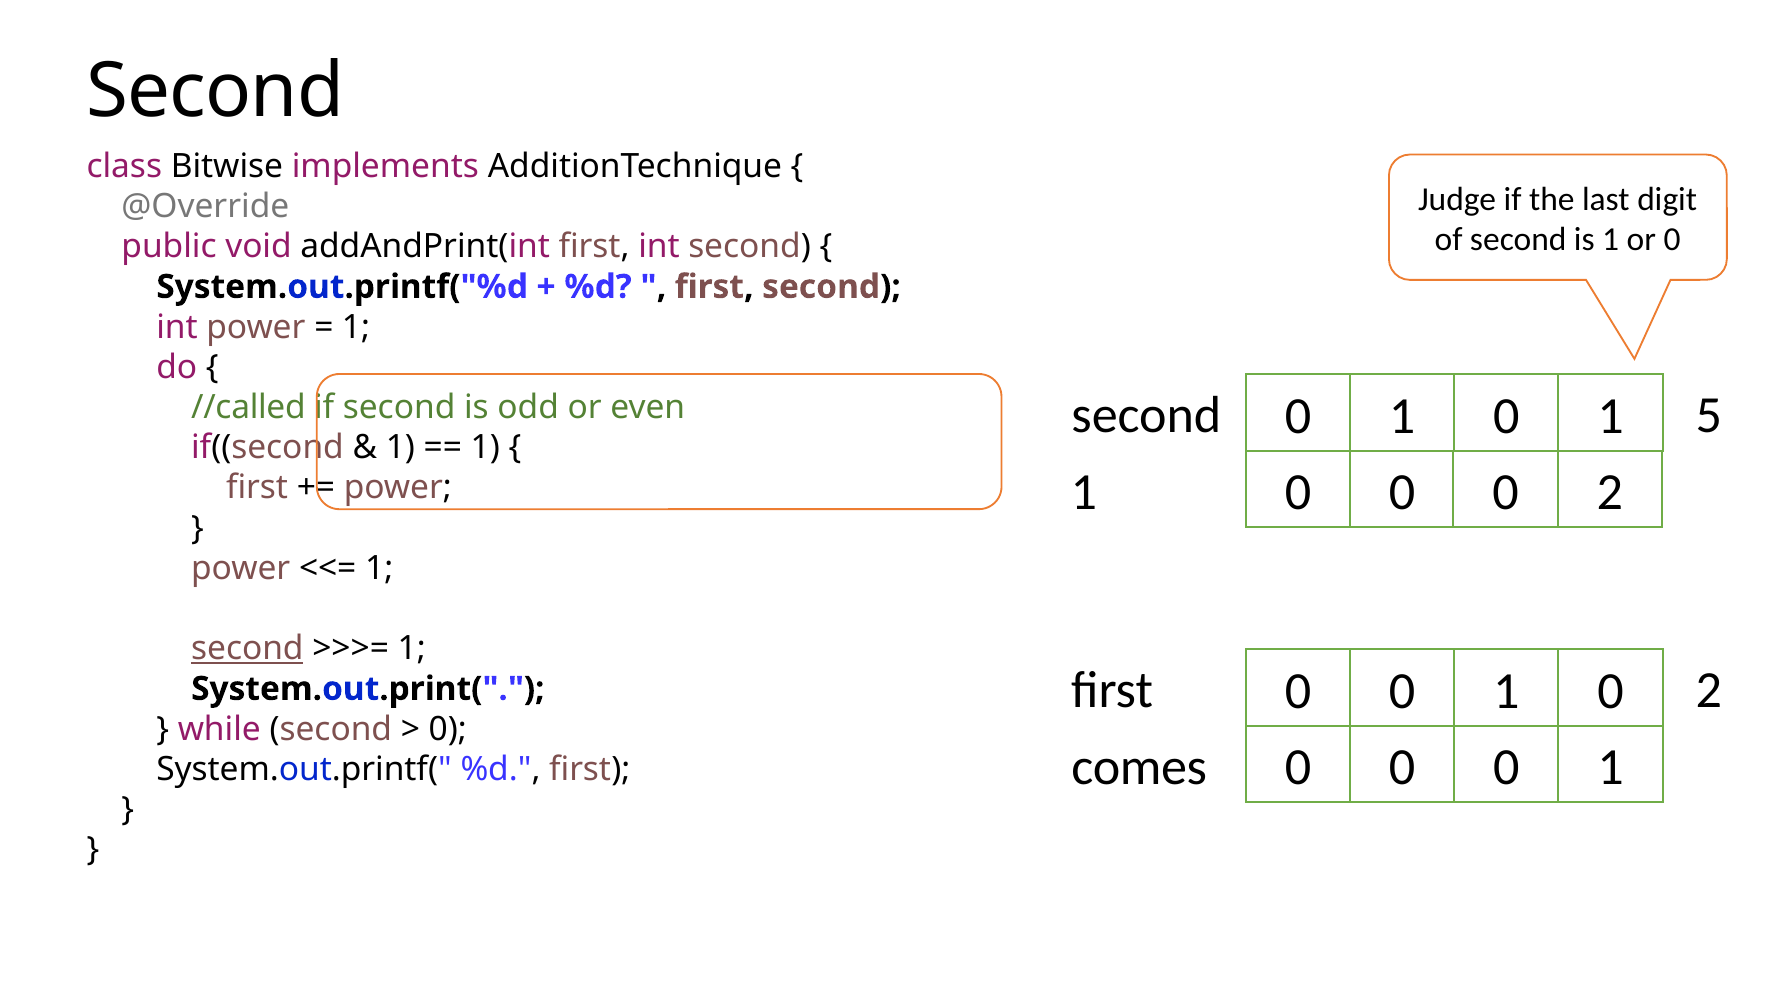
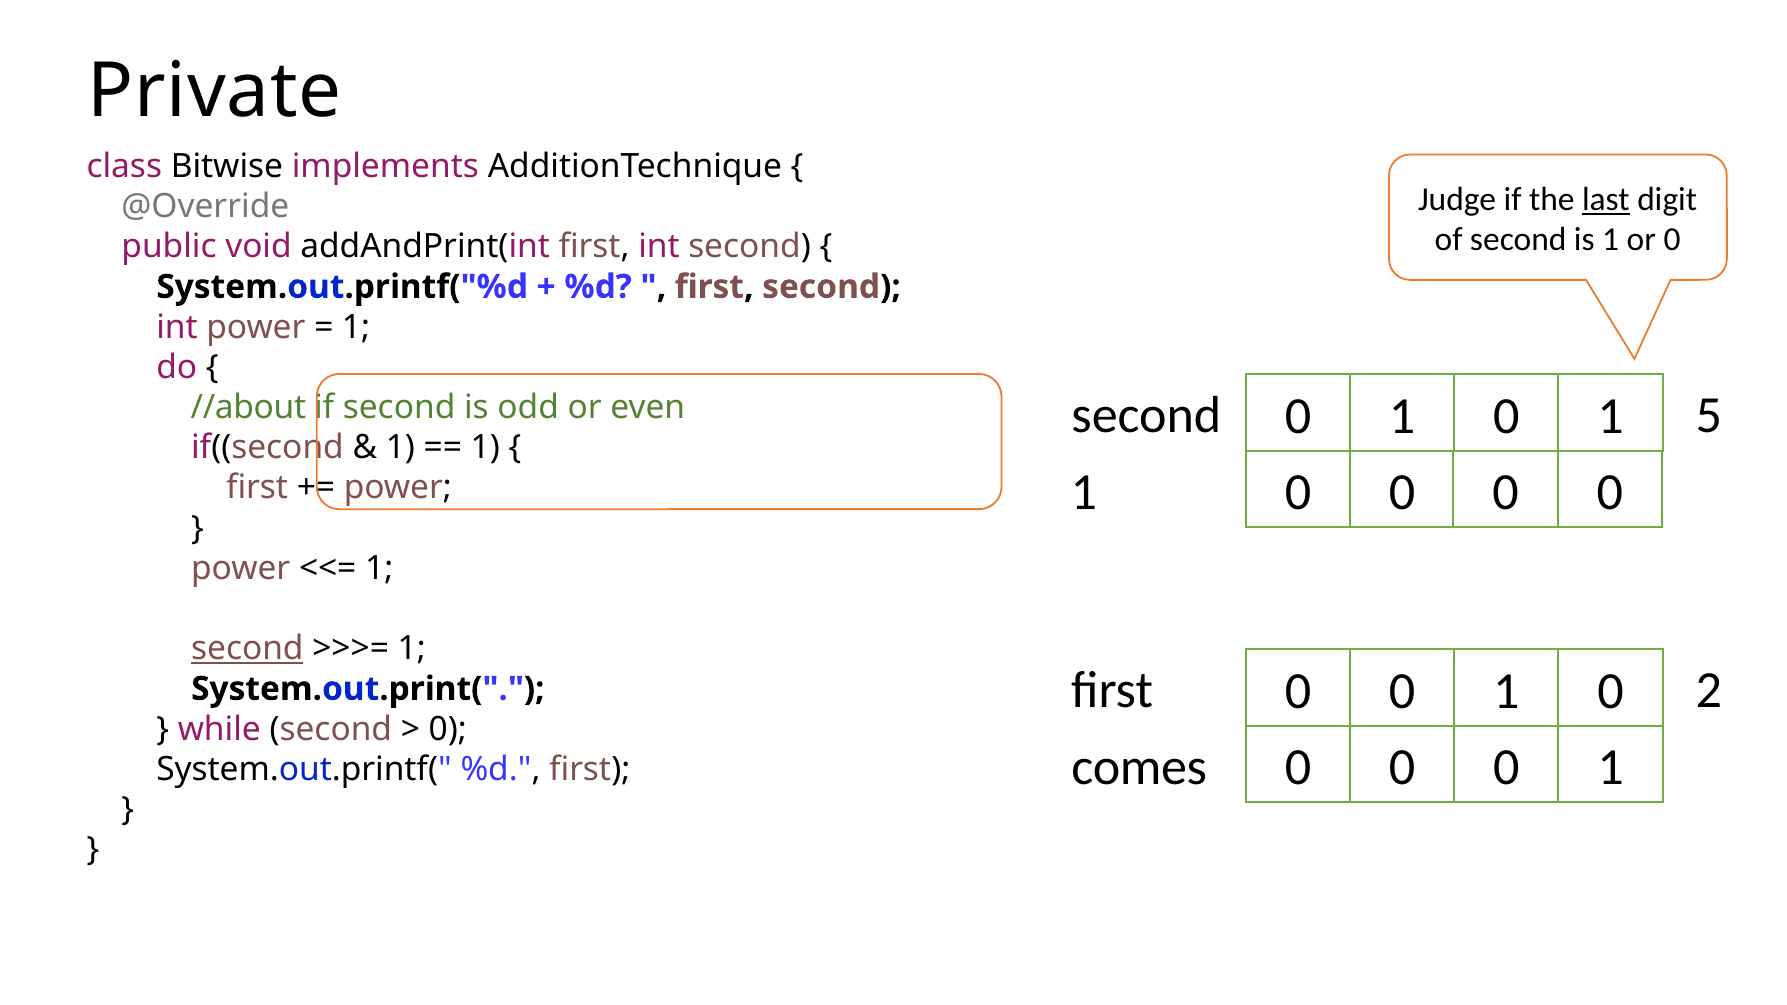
Second: Second -> Private (214, 91)
last underline: none -> present (1606, 199)
//called: //called -> //about (248, 407)
0 0 0 2: 2 -> 0 (1610, 493)
